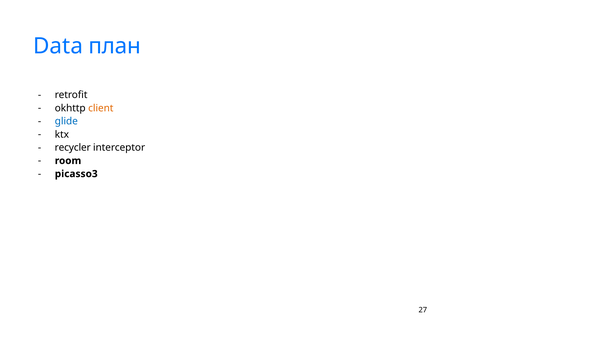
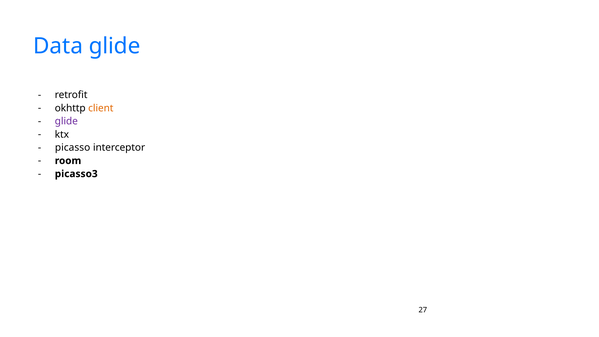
Data план: план -> glide (115, 46)
glide colour: blue -> purple (66, 121)
recycler: recycler -> picasso (73, 148)
